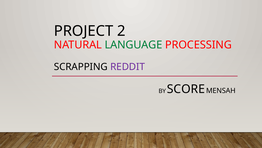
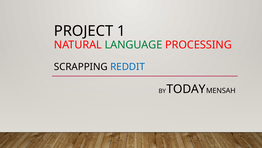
2: 2 -> 1 (121, 31)
REDDIT colour: purple -> blue (128, 66)
SCORE: SCORE -> TODAY (186, 89)
